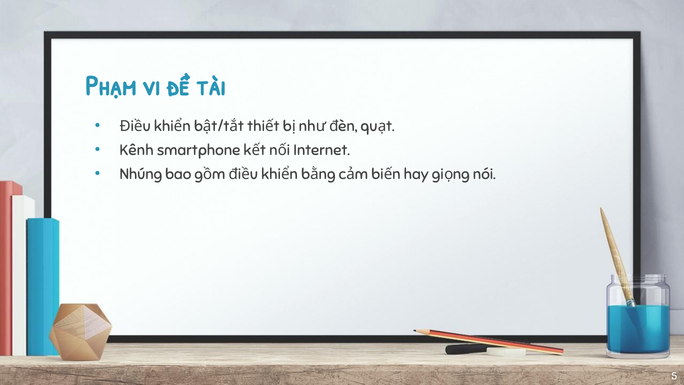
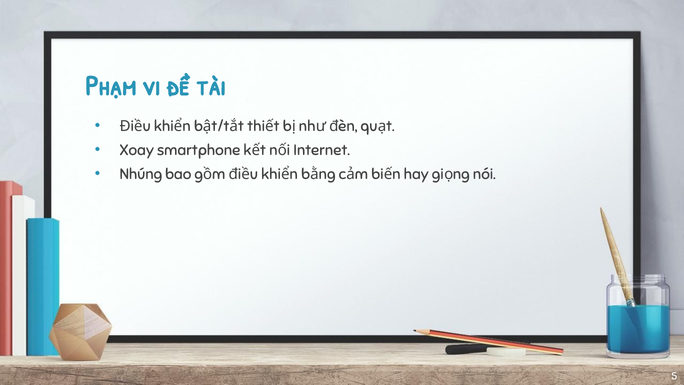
Kênh: Kênh -> Xoay (137, 150)
